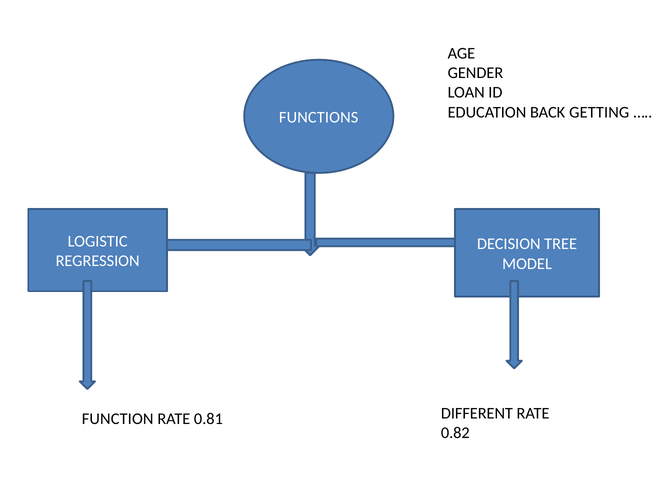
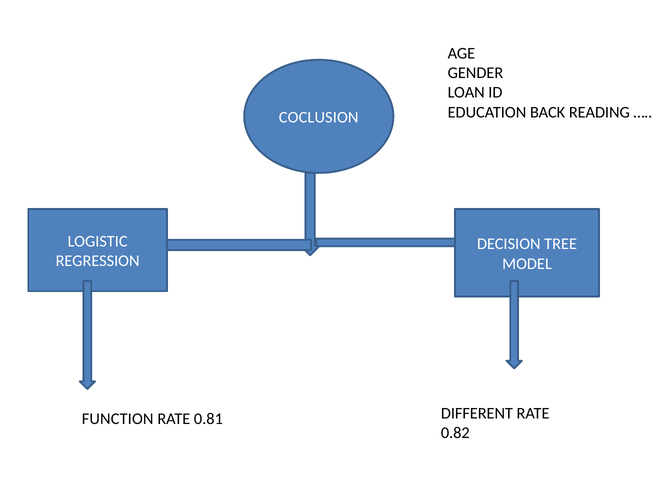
GETTING: GETTING -> READING (599, 112)
FUNCTIONS: FUNCTIONS -> COCLUSION (319, 117)
